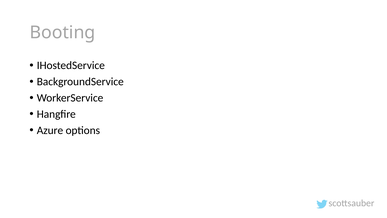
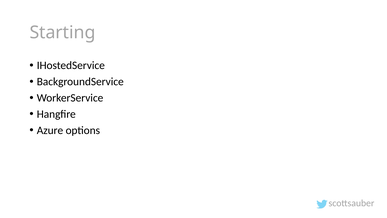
Booting: Booting -> Starting (62, 33)
